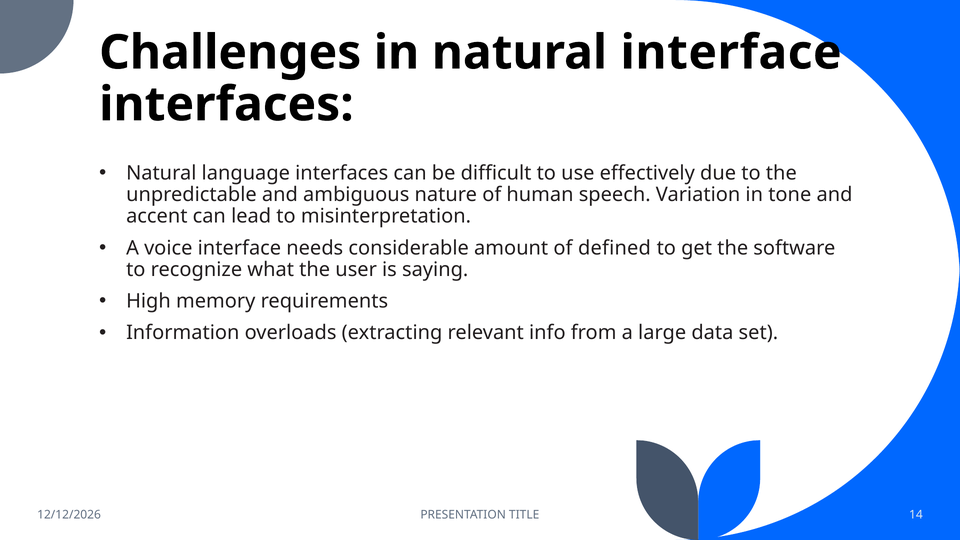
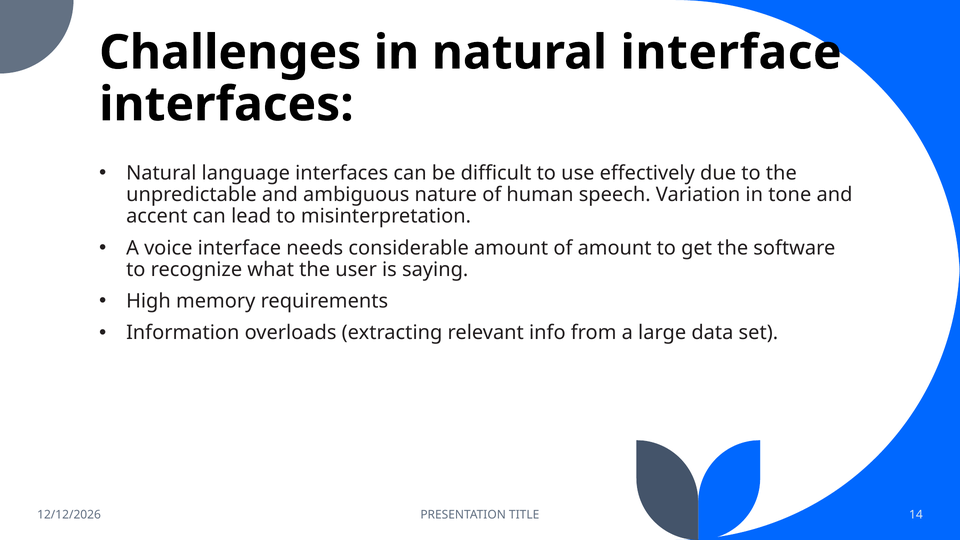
of defined: defined -> amount (615, 248)
